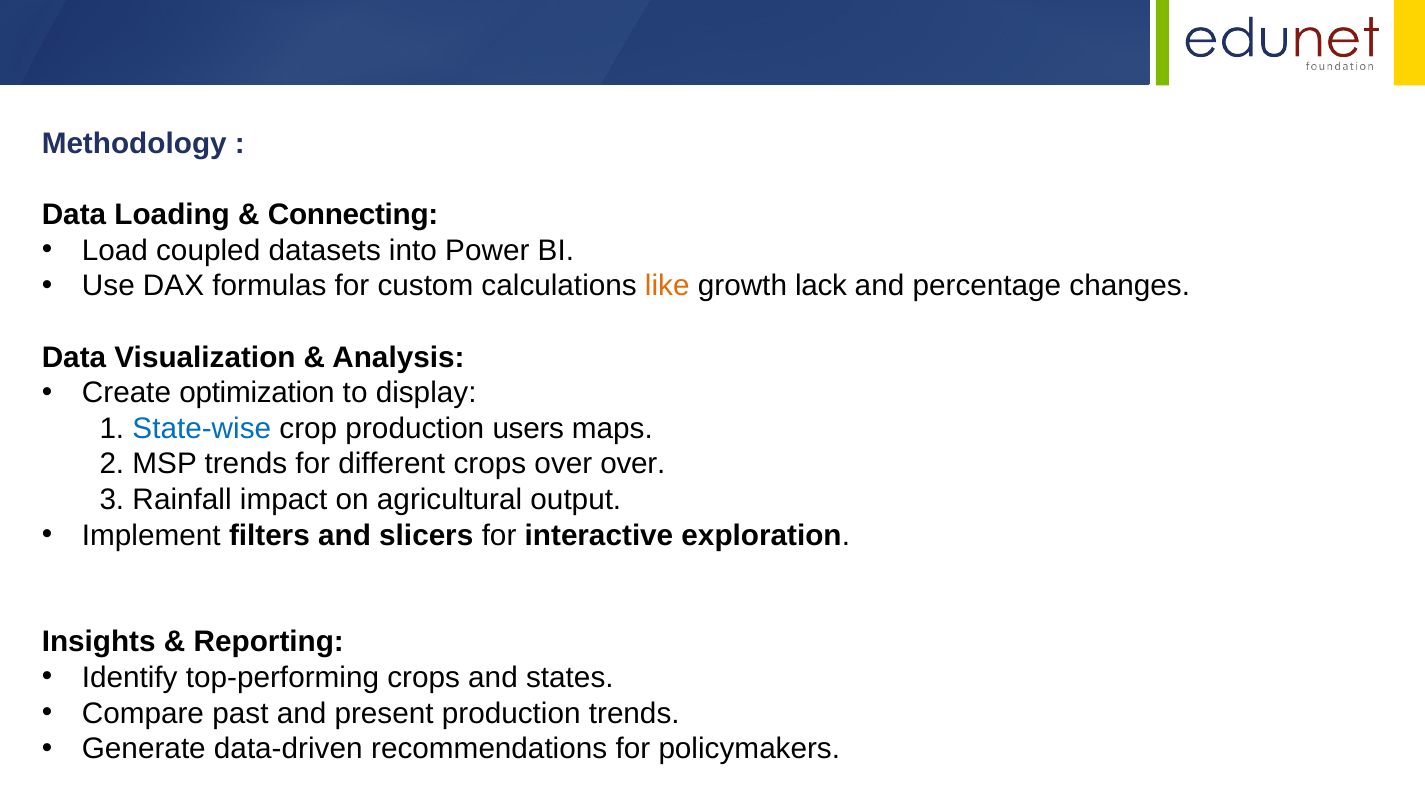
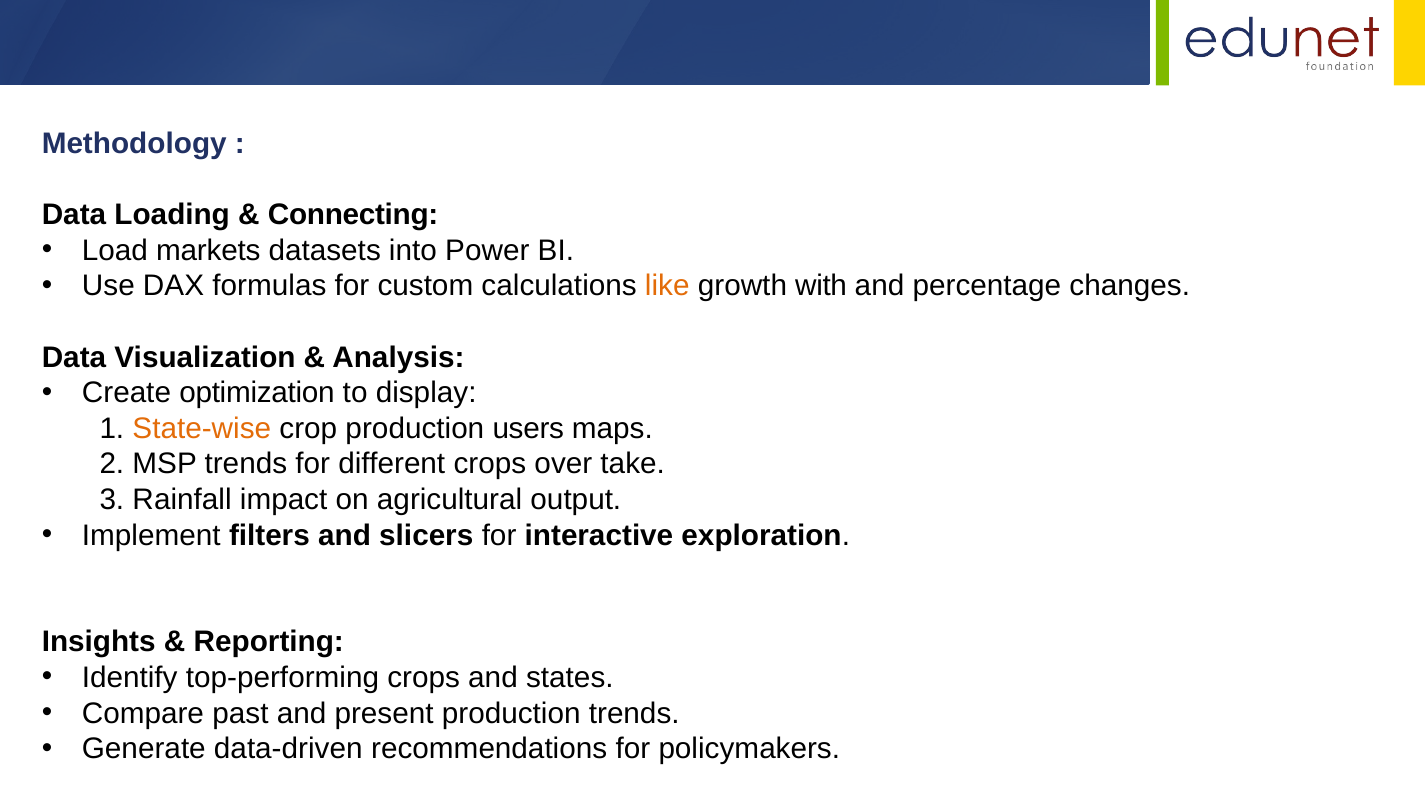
coupled: coupled -> markets (208, 251)
lack: lack -> with (821, 286)
State-wise colour: blue -> orange (202, 429)
over over: over -> take (633, 464)
